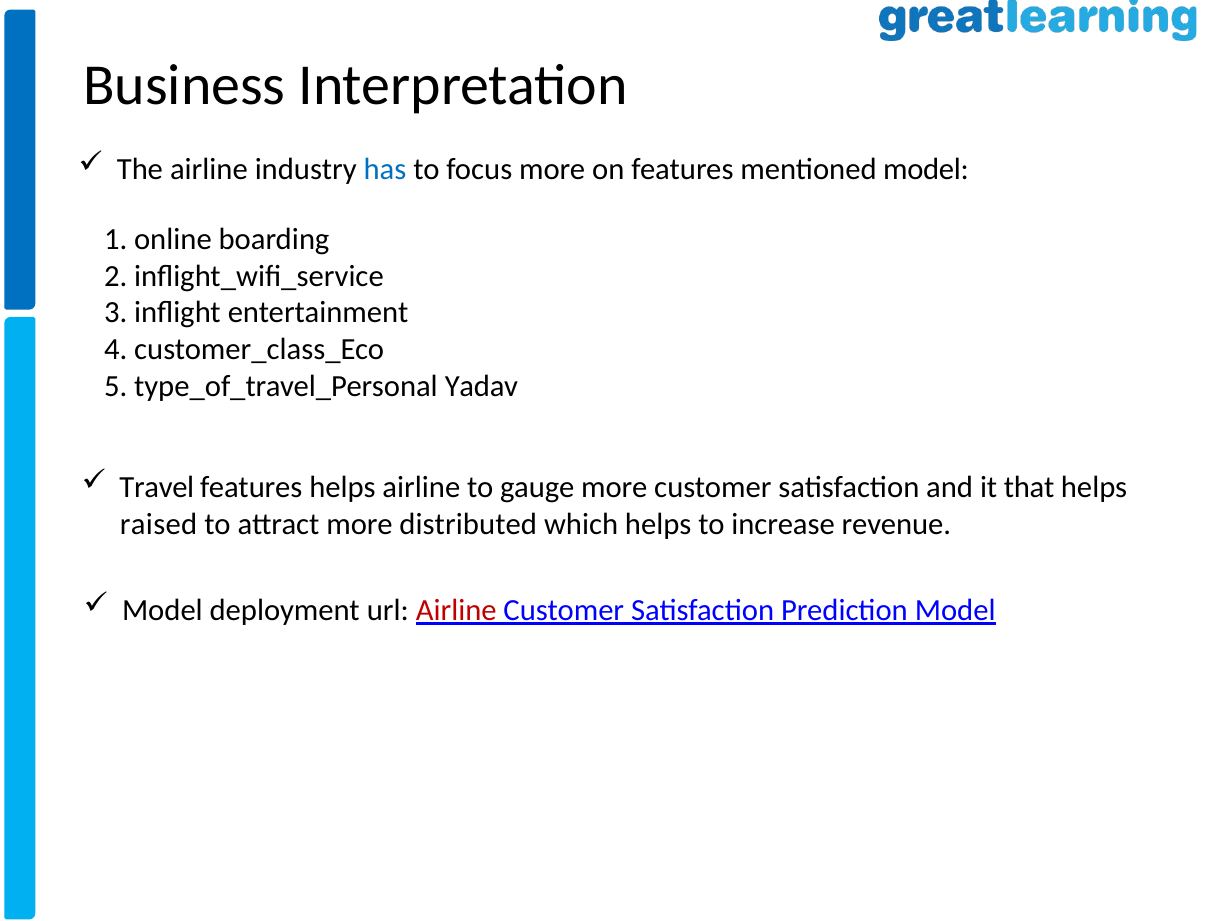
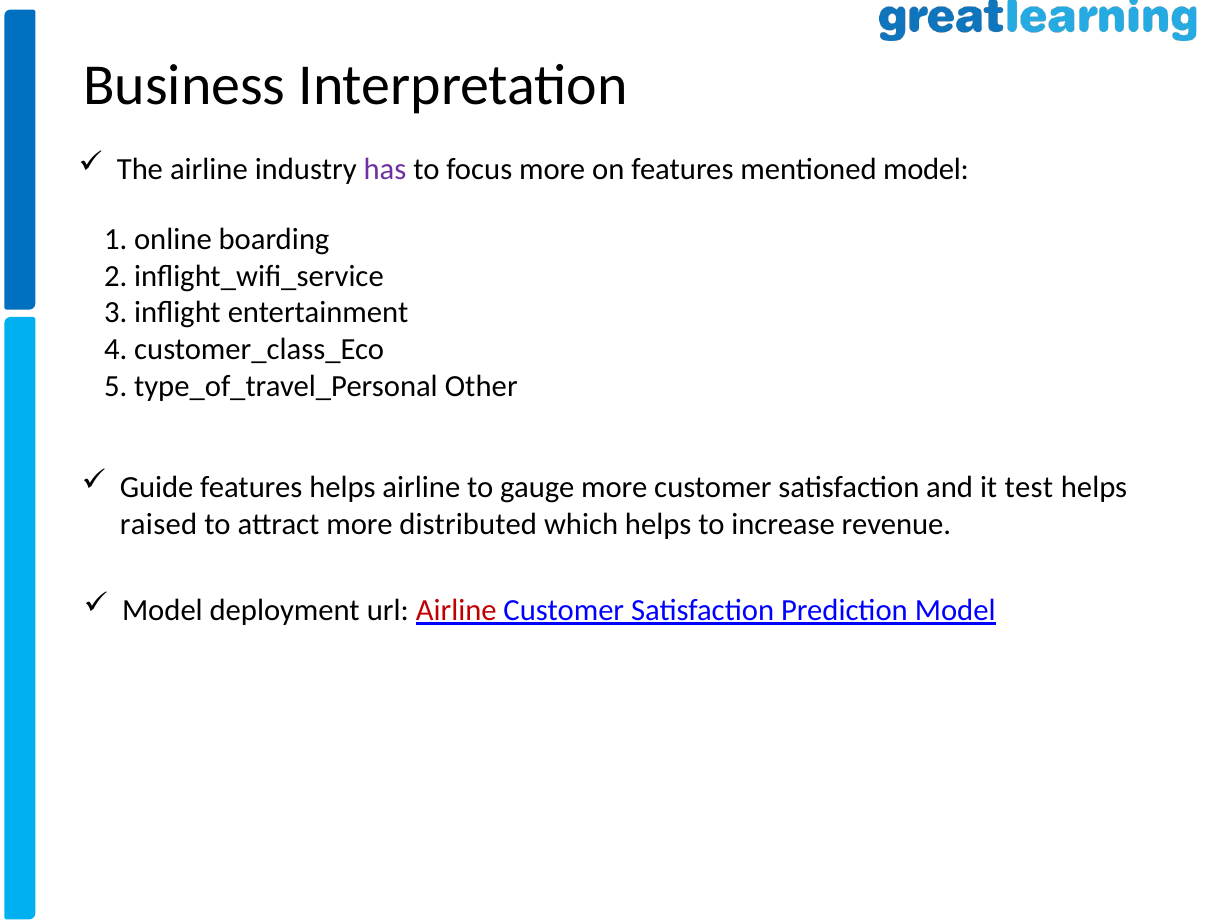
has colour: blue -> purple (385, 170)
Yadav: Yadav -> Other (481, 386)
Travel: Travel -> Guide (157, 487)
that: that -> test (1029, 487)
